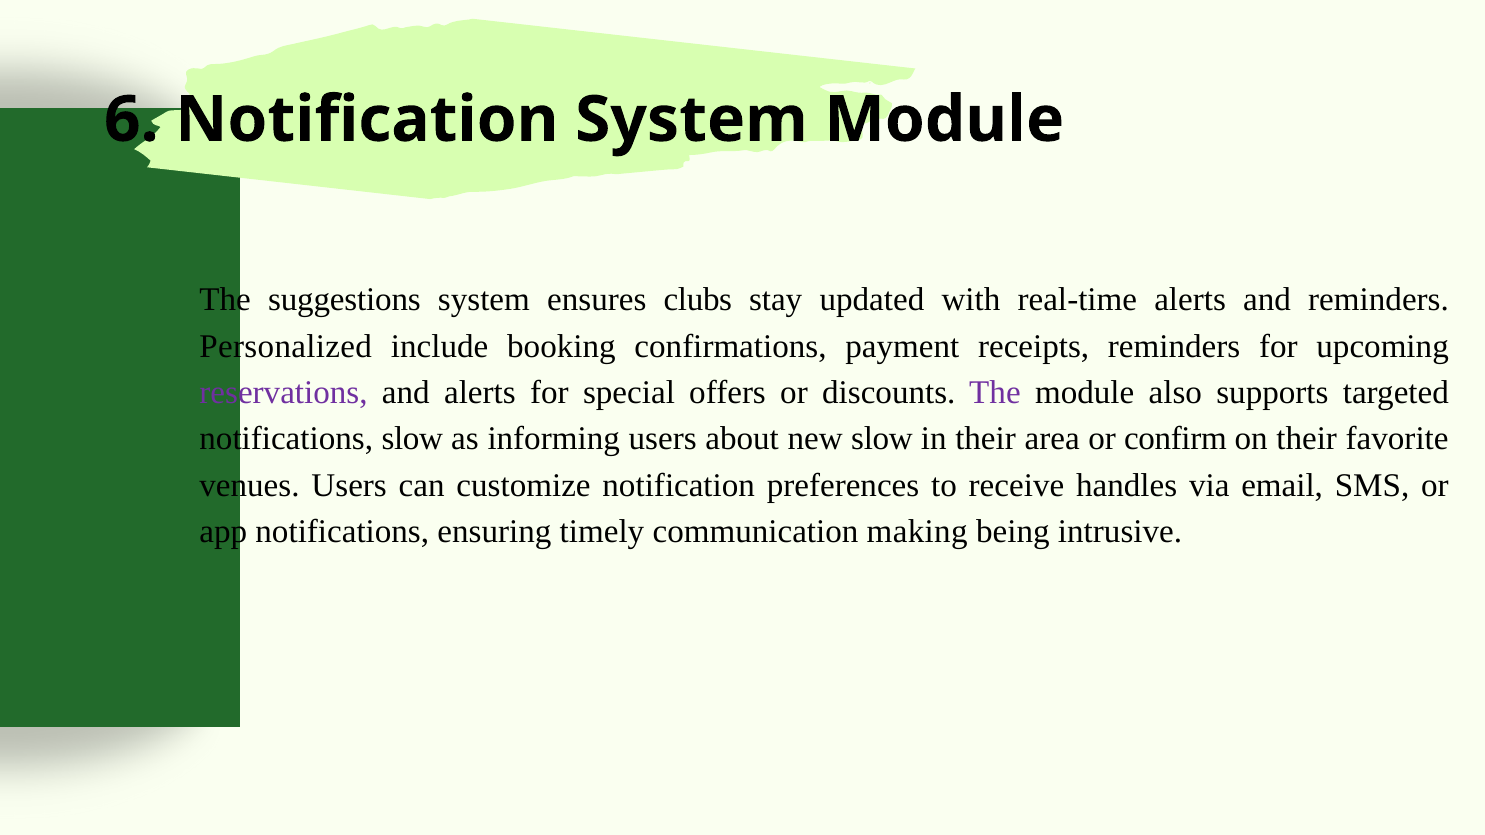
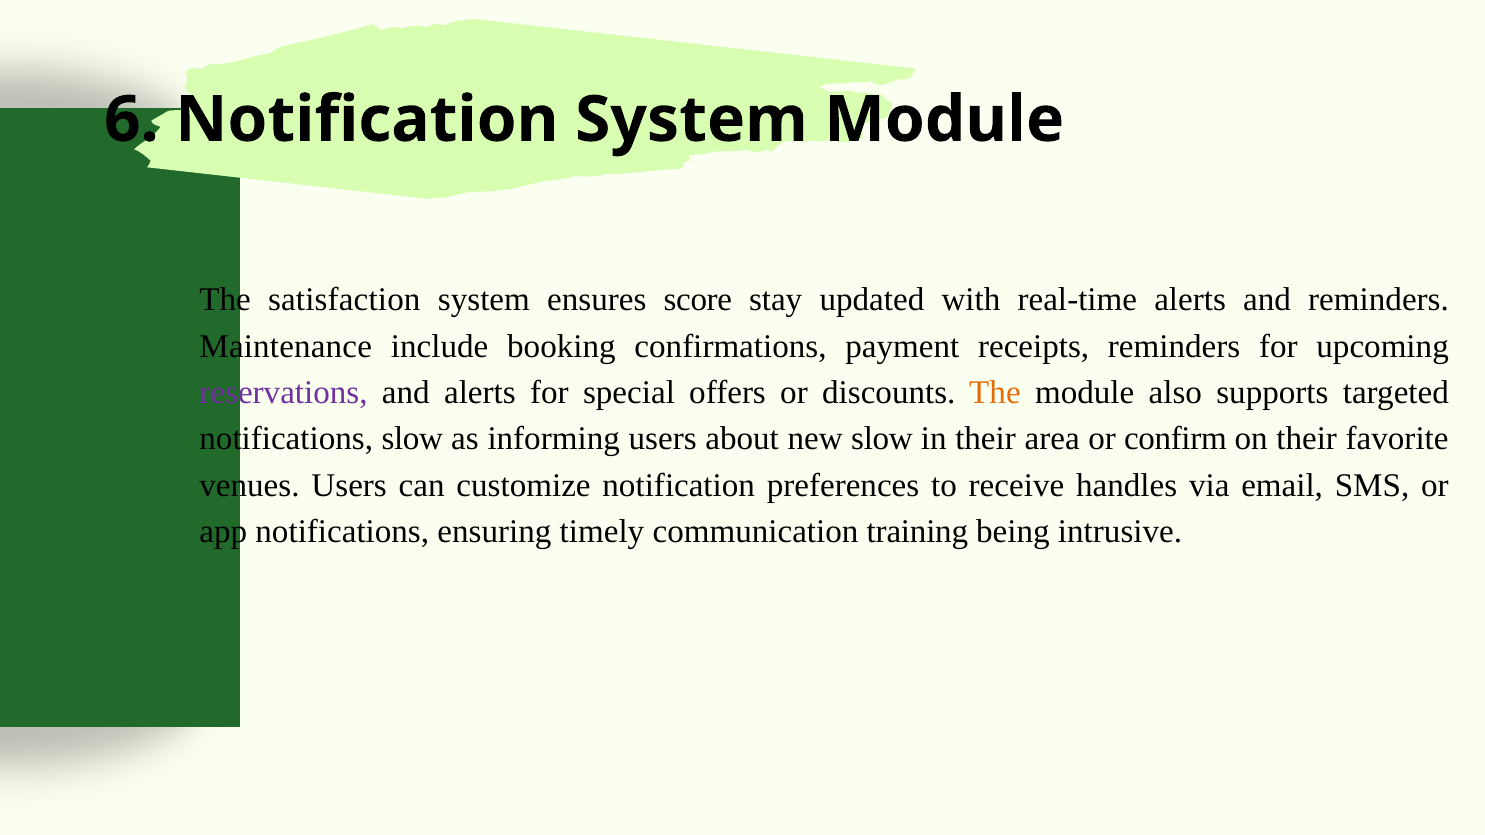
suggestions: suggestions -> satisfaction (344, 300)
clubs: clubs -> score (698, 300)
Personalized: Personalized -> Maintenance (286, 346)
The colour: purple -> orange (995, 393)
making: making -> training (917, 532)
